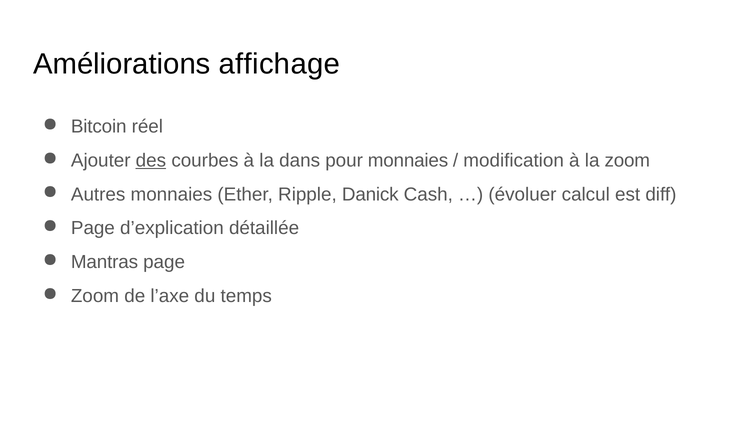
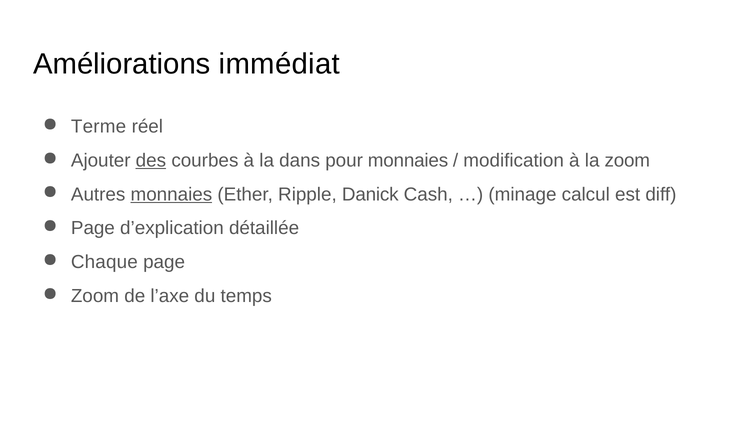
affichage: affichage -> immédiat (279, 64)
Bitcoin: Bitcoin -> Terme (99, 127)
monnaies underline: none -> present (171, 194)
évoluer: évoluer -> minage (522, 194)
Mantras: Mantras -> Chaque (104, 262)
